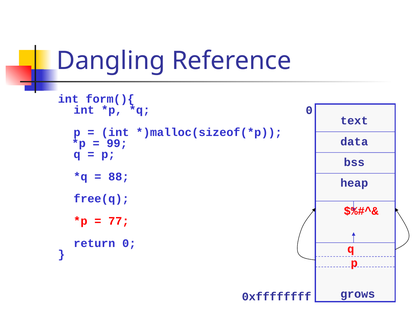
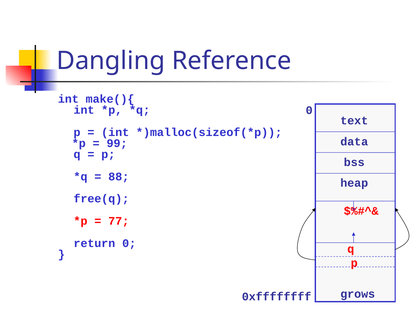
form(){: form(){ -> make(){ (110, 99)
